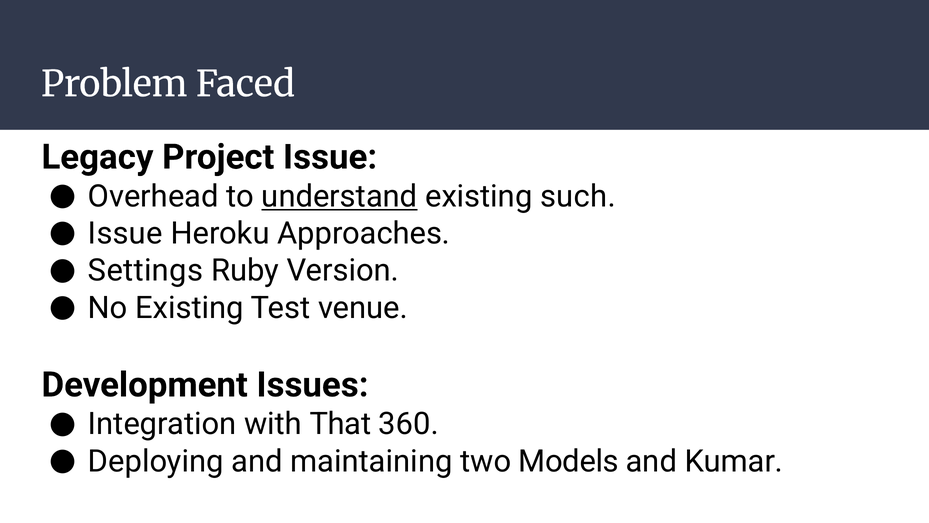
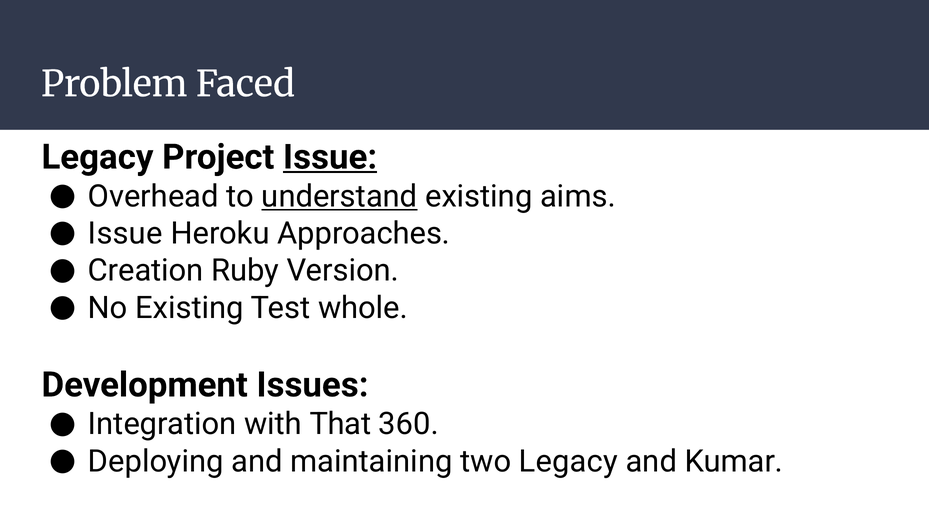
Issue underline: none -> present (330, 157)
such: such -> aims (578, 196)
Settings: Settings -> Creation (146, 271)
venue: venue -> whole (363, 308)
two Models: Models -> Legacy (568, 461)
